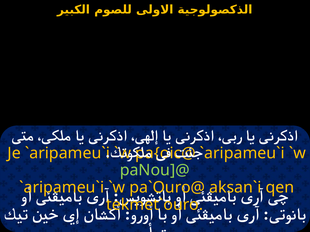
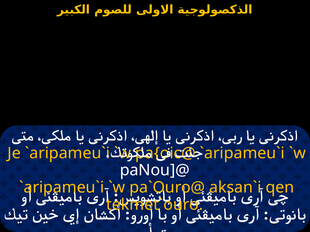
paNou]@ colour: light green -> white (155, 171)
